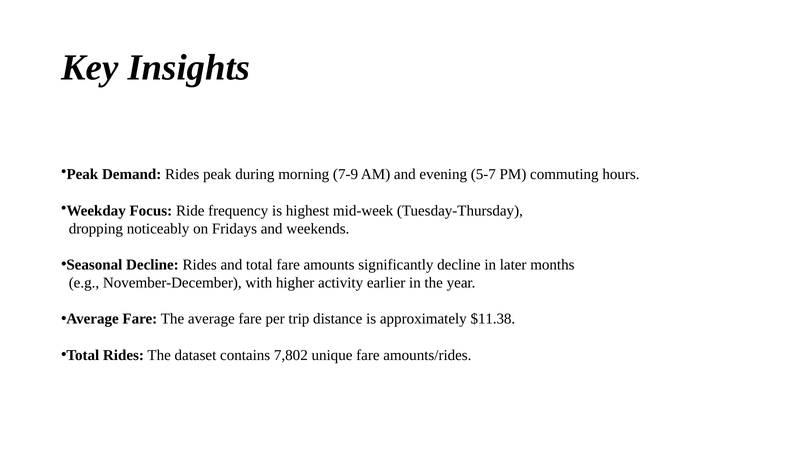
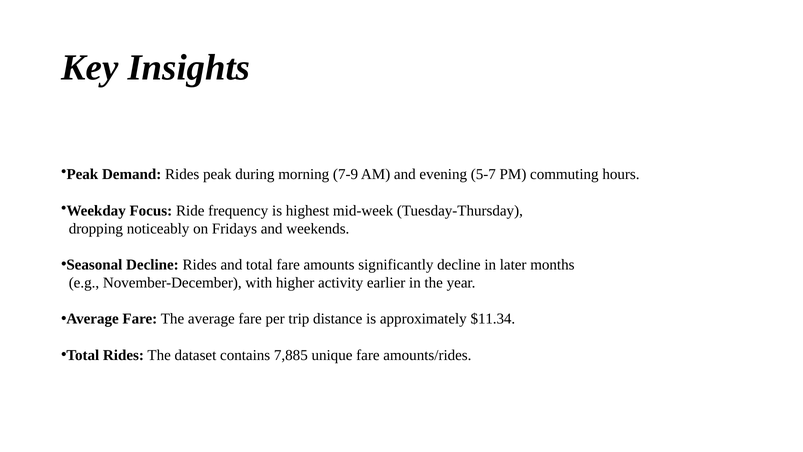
$11.38: $11.38 -> $11.34 (493, 319)
7,802: 7,802 -> 7,885 (291, 355)
